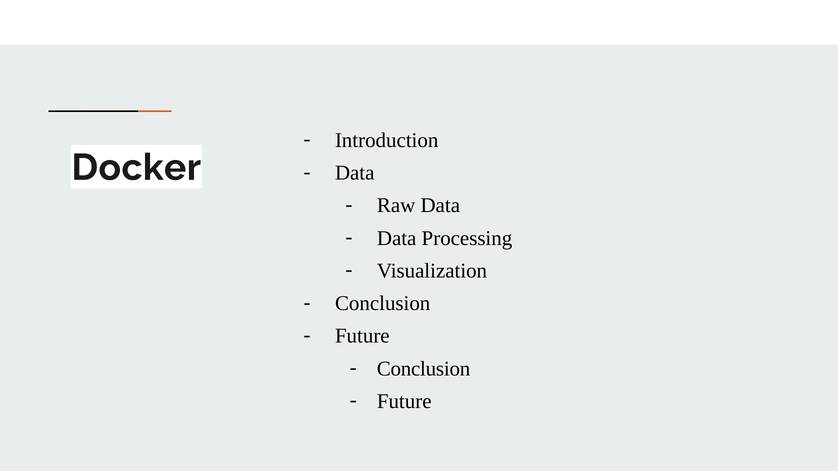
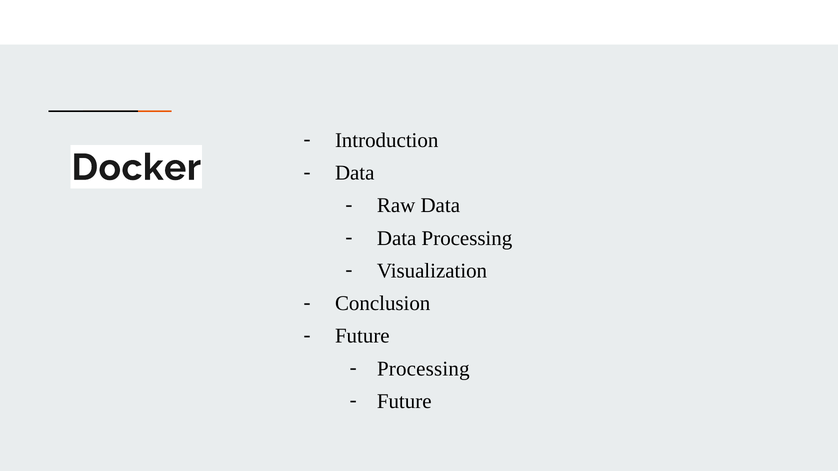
Conclusion: Conclusion -> Processing (423, 369)
